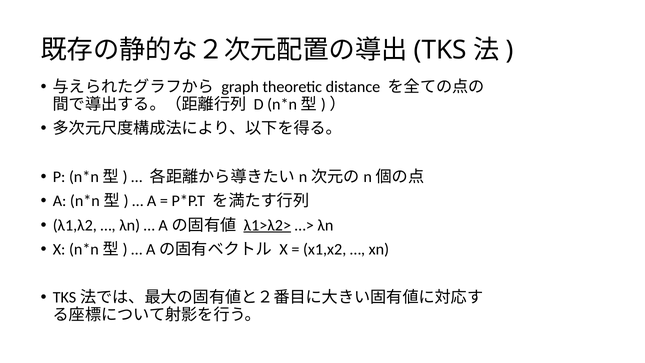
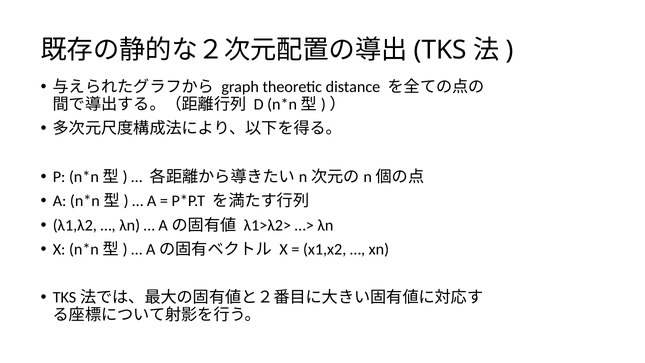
λ1>λ2> underline: present -> none (267, 225)
